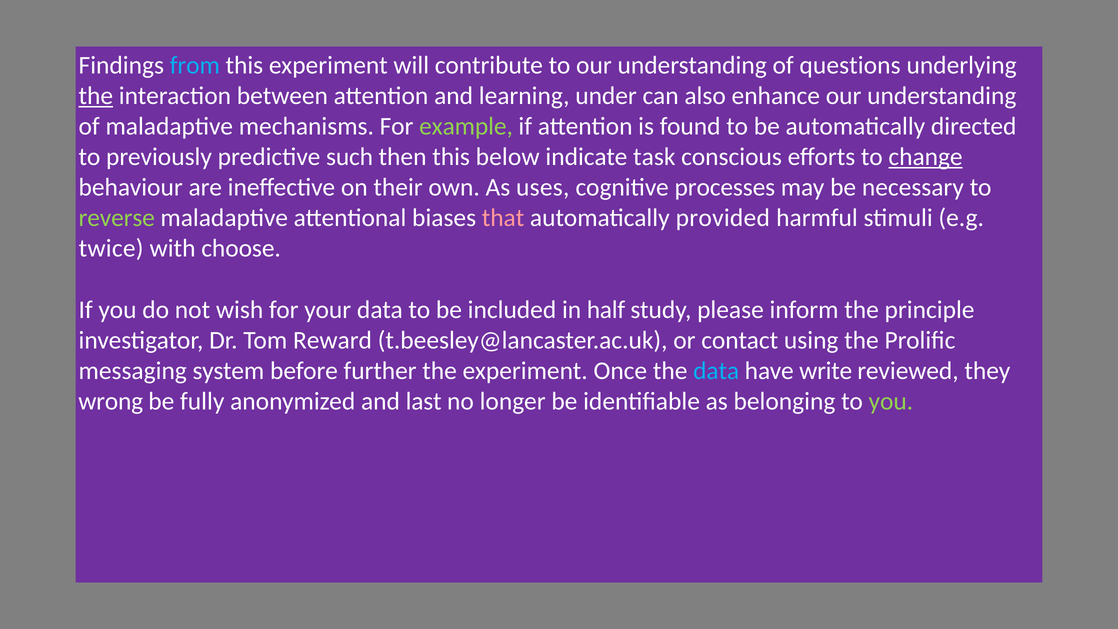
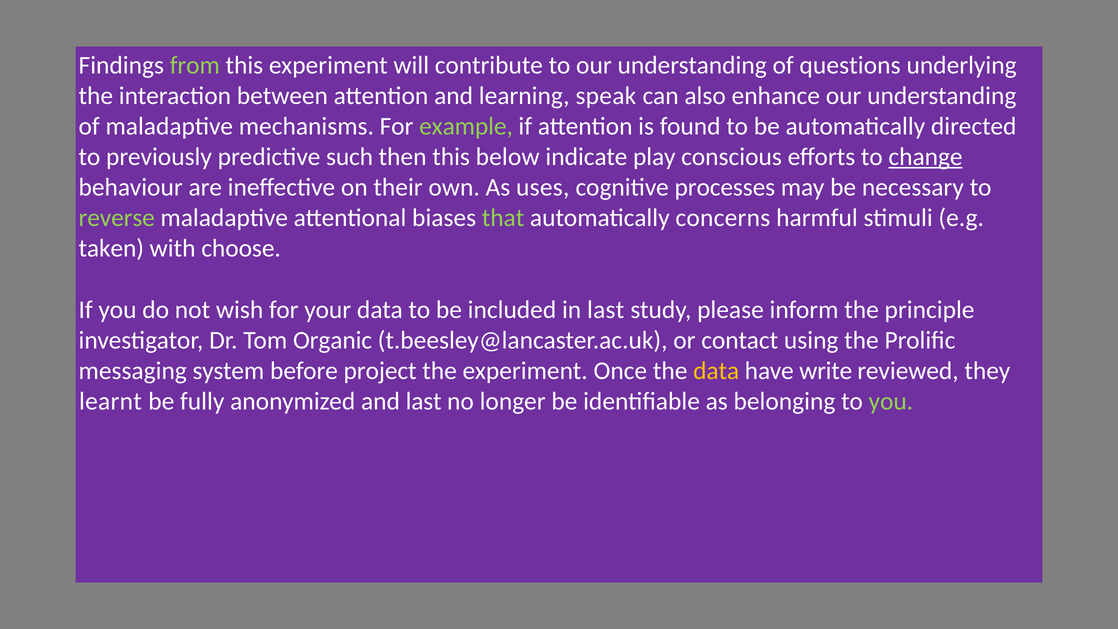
from colour: light blue -> light green (195, 65)
the underline: present -> none (96, 96)
under: under -> speak (606, 96)
task: task -> play (654, 157)
that colour: pink -> light green (503, 218)
provided: provided -> concerns (723, 218)
twice: twice -> taken (111, 248)
in half: half -> last (606, 310)
Reward: Reward -> Organic (333, 340)
further: further -> project (380, 371)
data colour: light blue -> yellow (716, 371)
wrong: wrong -> learnt (110, 401)
